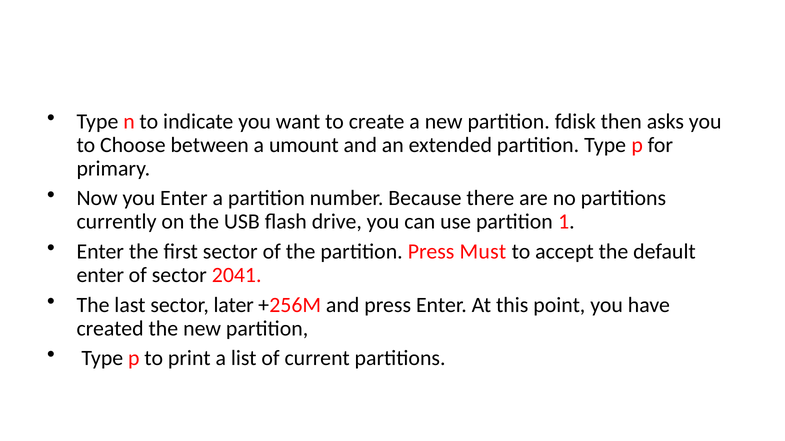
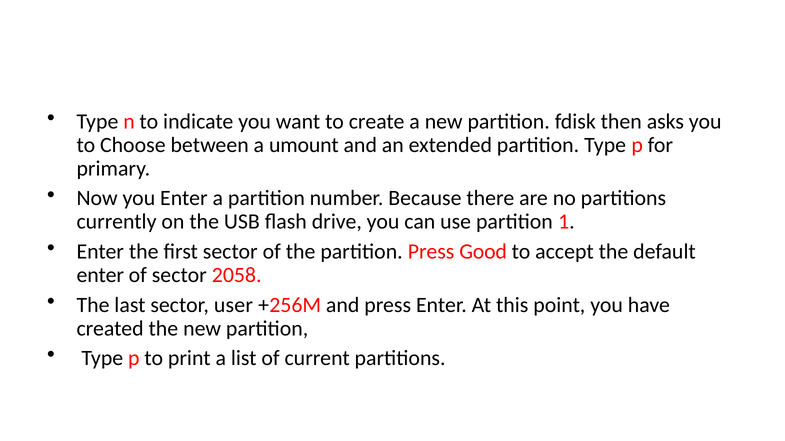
Must: Must -> Good (483, 252)
2041: 2041 -> 2058 (237, 275)
later: later -> user (233, 305)
